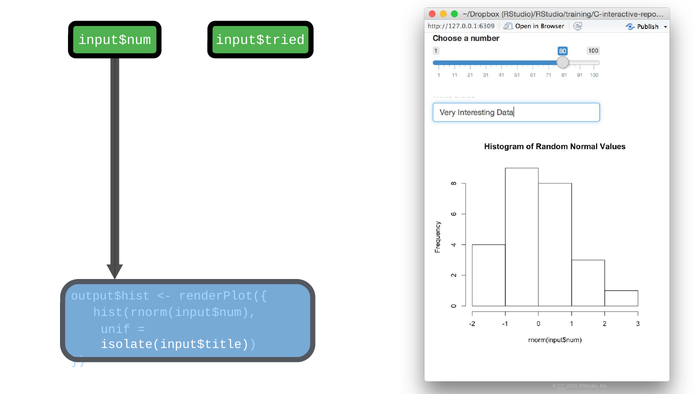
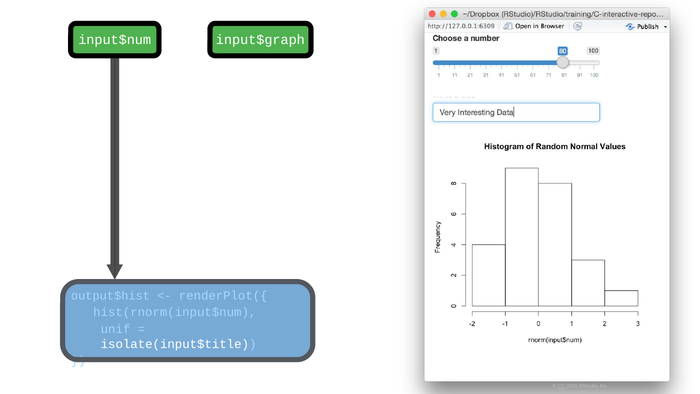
input$tried: input$tried -> input$graph (260, 40)
